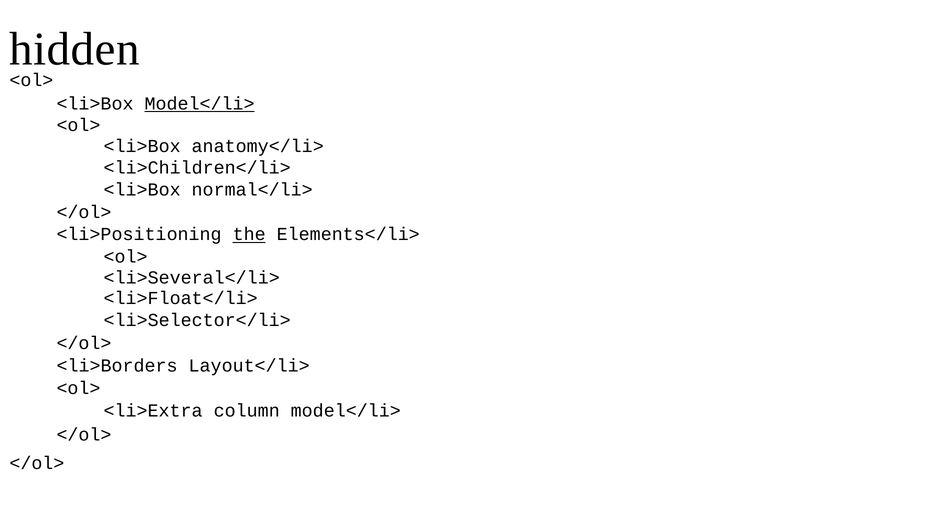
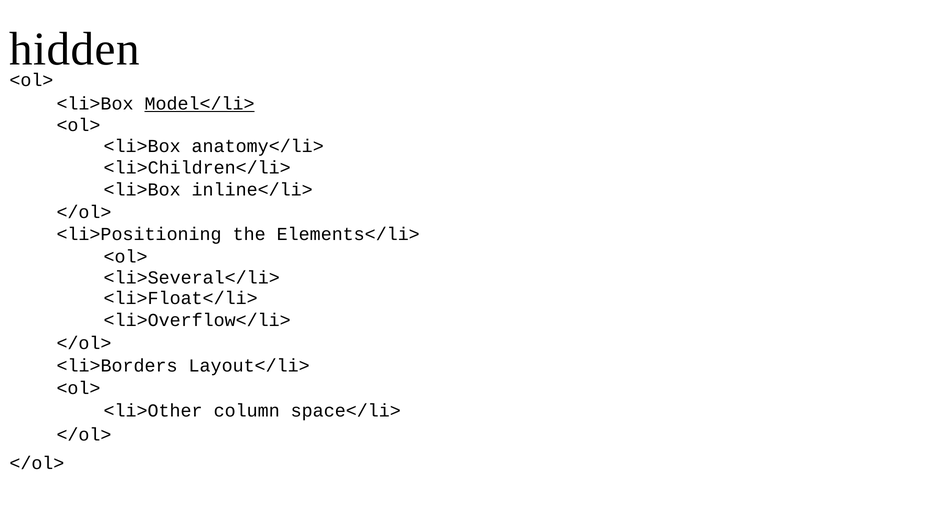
normal</li>: normal</li> -> inline</li> (252, 190)
the underline: present -> none (249, 234)
<li>Selector</li>: <li>Selector</li> -> <li>Overflow</li> (197, 320)
<li>Extra: <li>Extra -> <li>Other (153, 411)
column model</li>: model</li> -> space</li> (346, 411)
